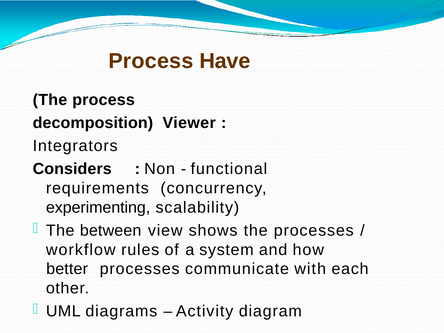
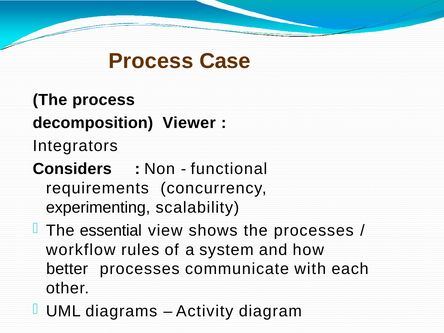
Have: Have -> Case (225, 61)
between: between -> essential (111, 231)
